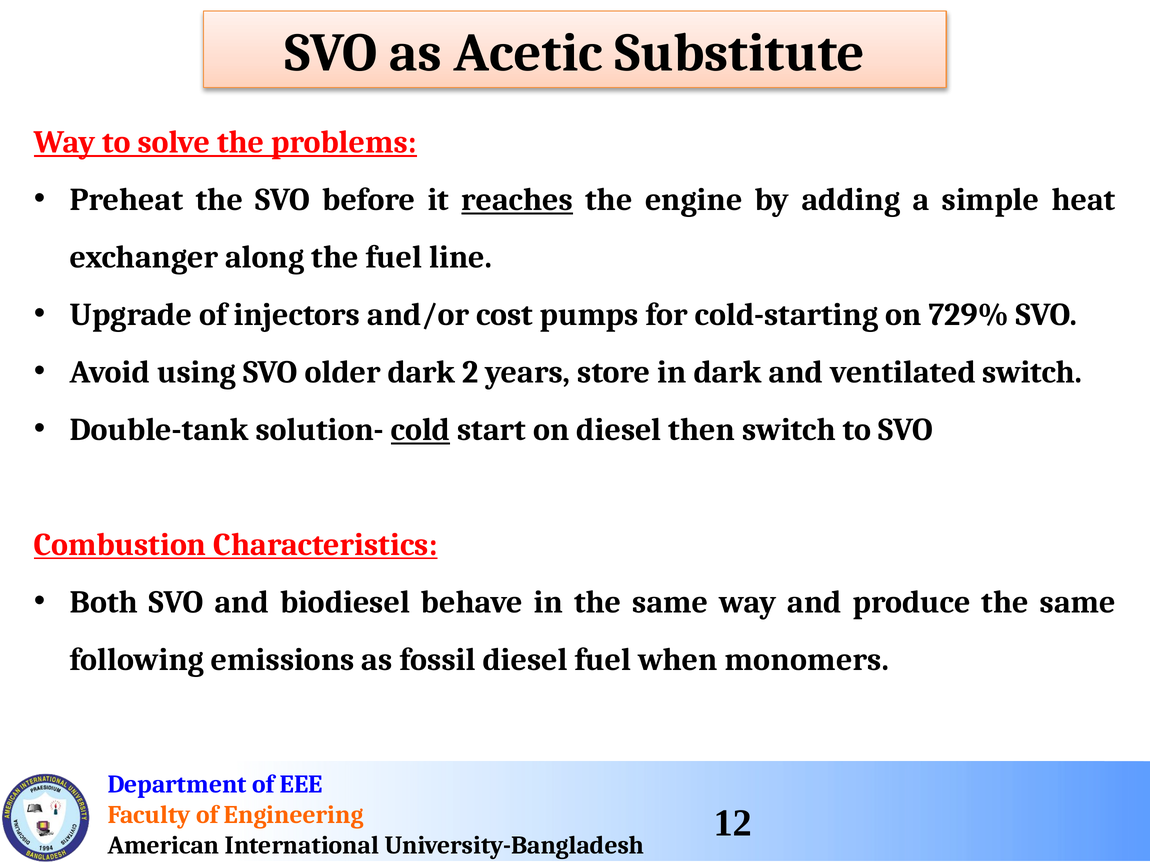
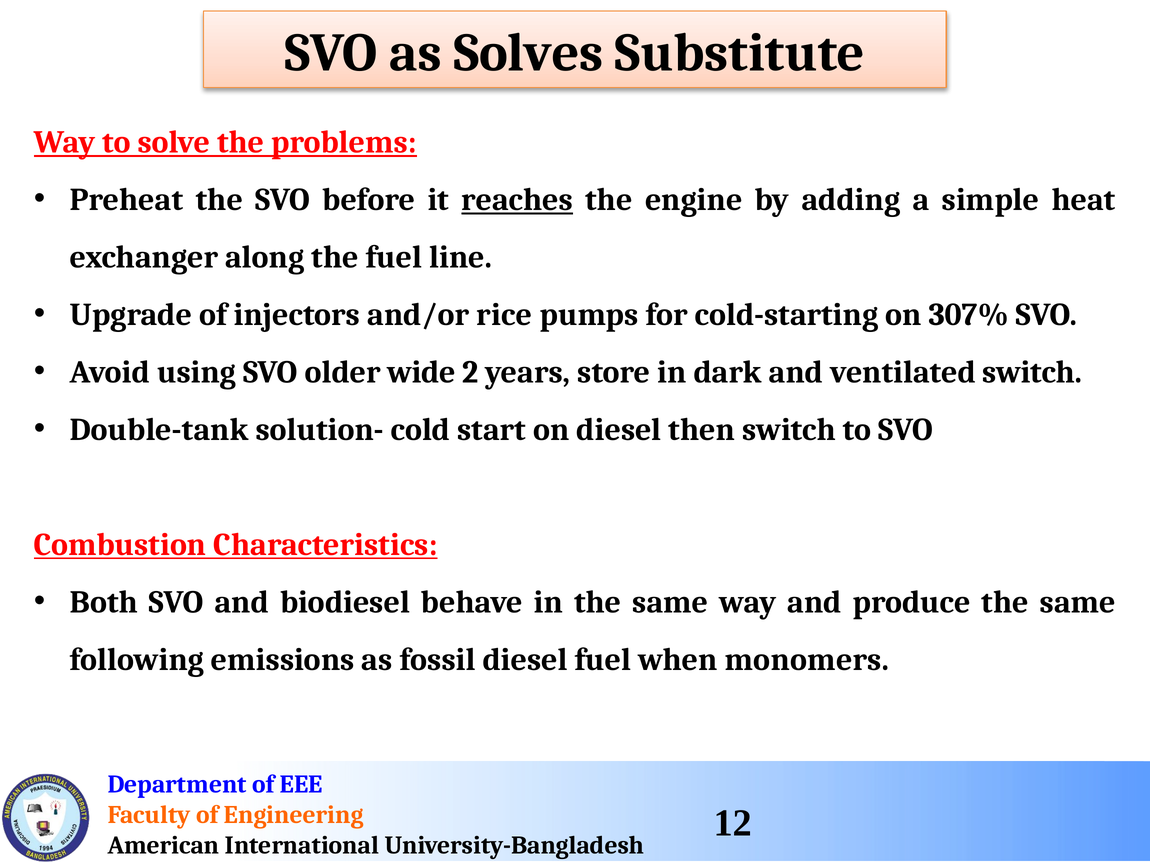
Acetic: Acetic -> Solves (529, 53)
cost: cost -> rice (504, 315)
729%: 729% -> 307% (969, 315)
older dark: dark -> wide (422, 372)
cold underline: present -> none (420, 430)
